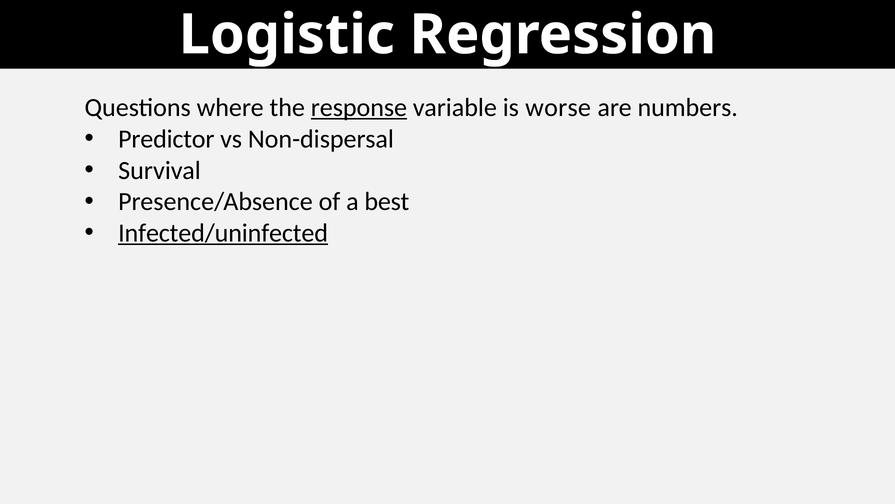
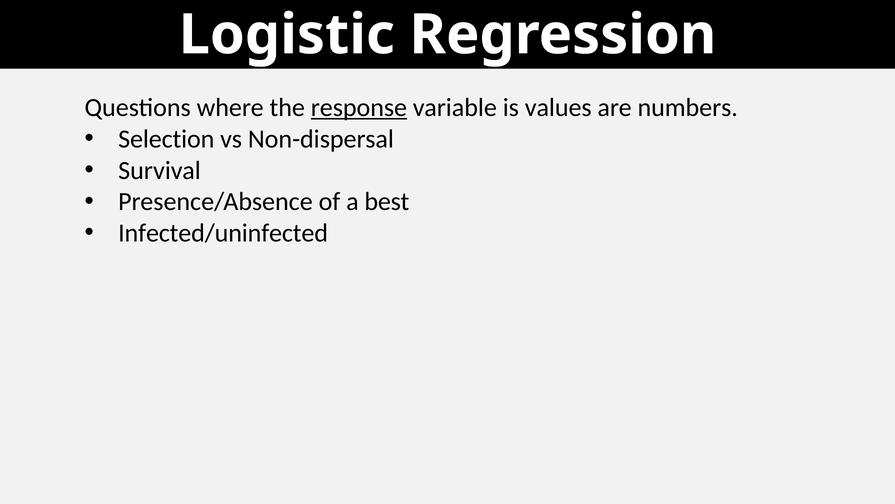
worse: worse -> values (558, 108)
Predictor: Predictor -> Selection (166, 139)
Infected/uninfected underline: present -> none (223, 233)
